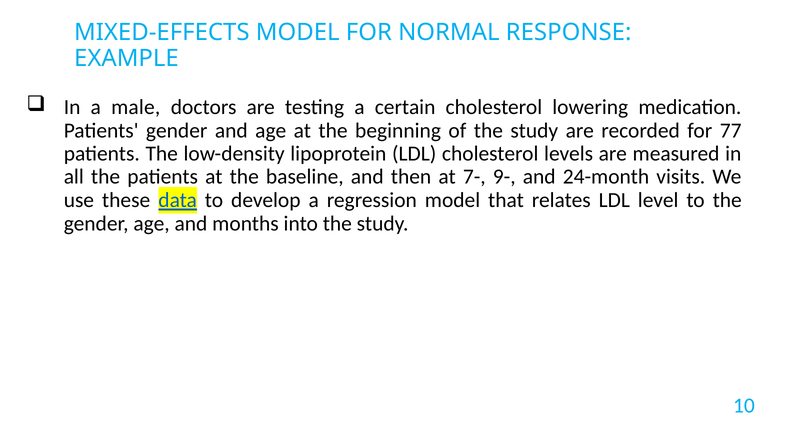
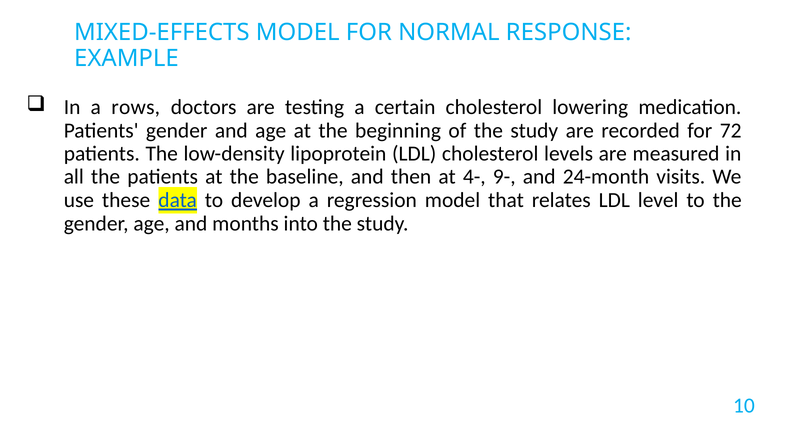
male: male -> rows (136, 107)
77: 77 -> 72 (731, 131)
7-: 7- -> 4- (474, 177)
